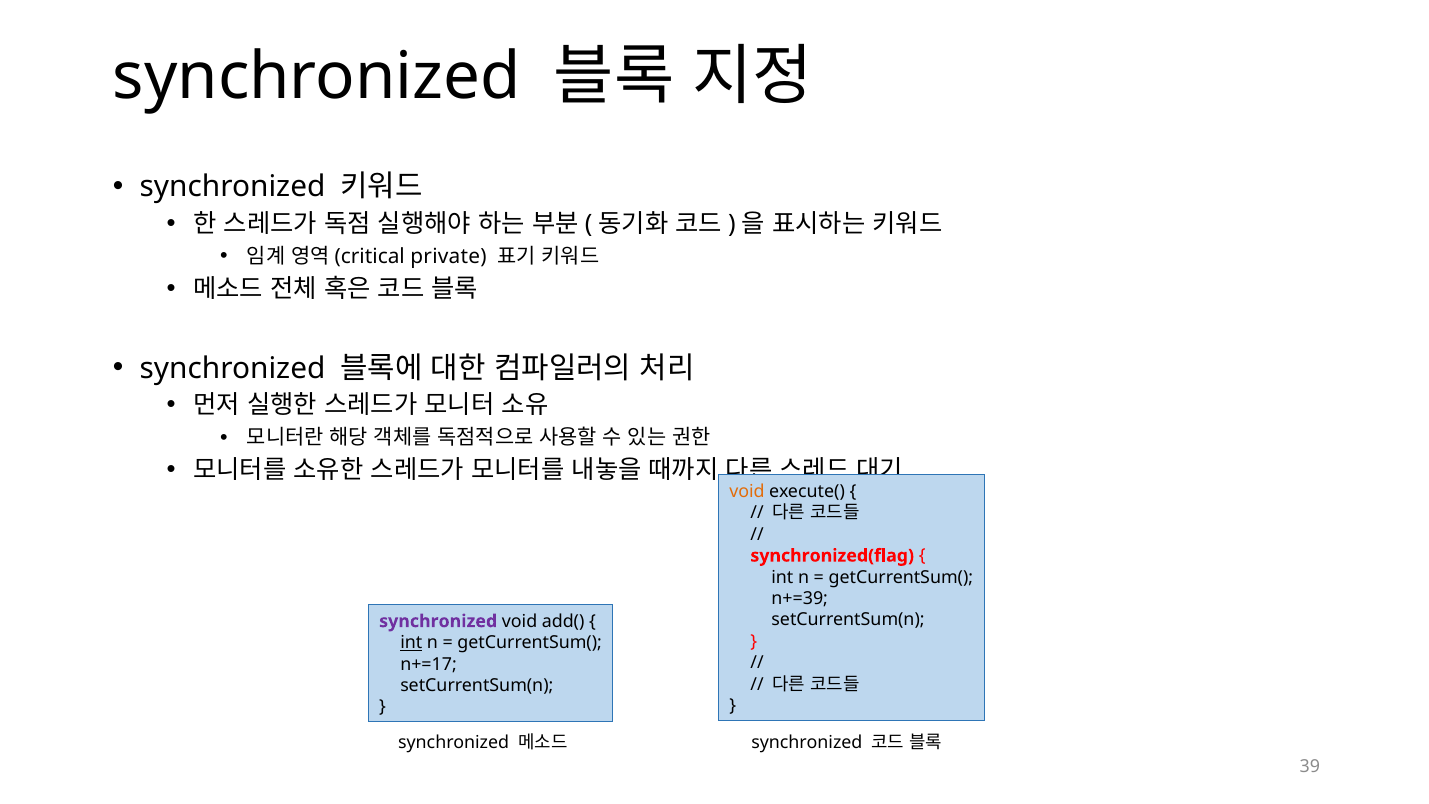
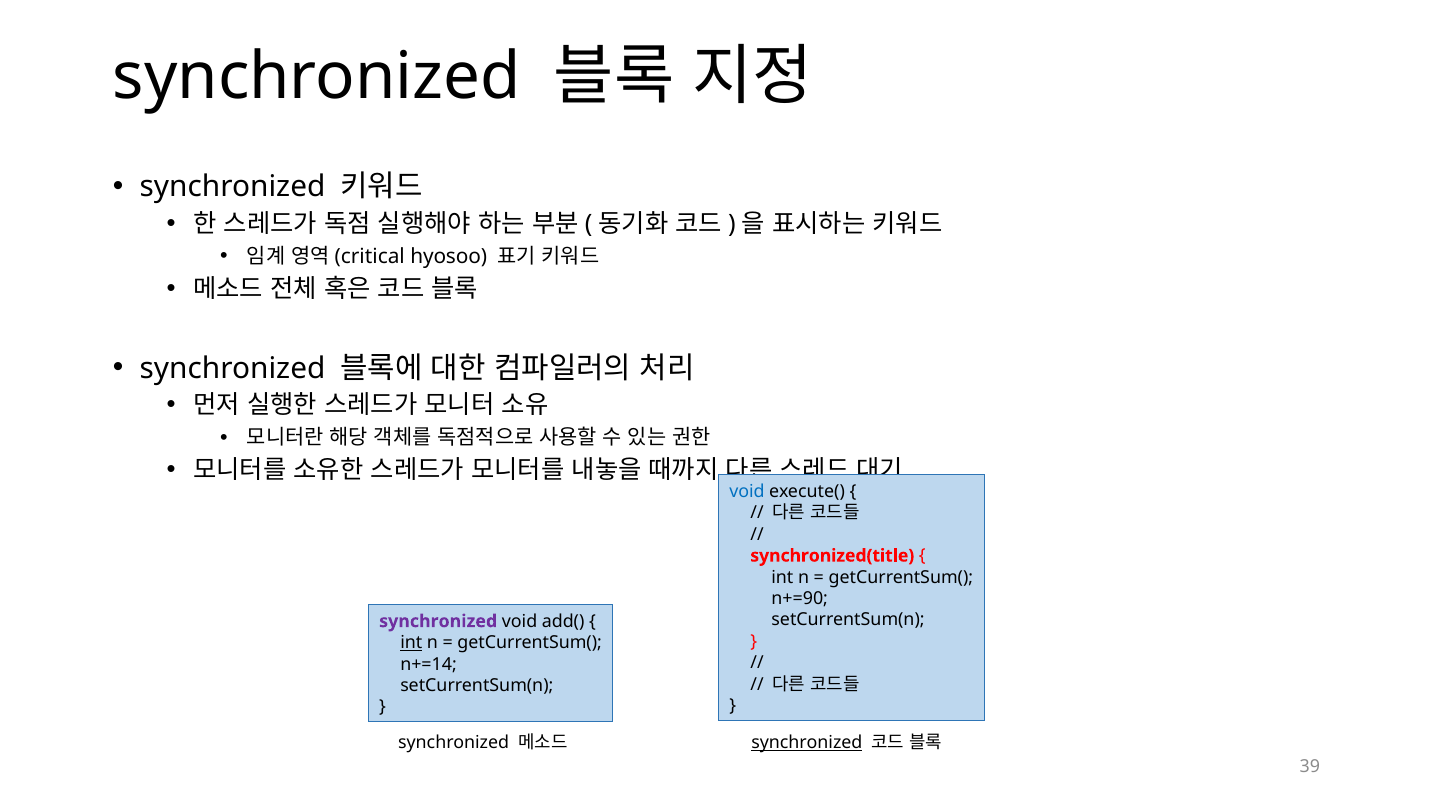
private: private -> hyosoo (449, 256)
void colour: orange -> blue (747, 491)
synchronized(flag: synchronized(flag -> synchronized(title (832, 556)
n+=39: n+=39 -> n+=90 (800, 598)
n+=17: n+=17 -> n+=14 (429, 664)
synchronized underline: none -> present (807, 742)
